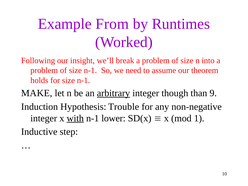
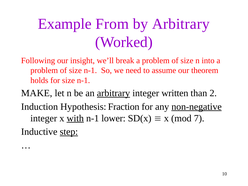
by Runtimes: Runtimes -> Arbitrary (181, 24)
though: though -> written (175, 93)
9: 9 -> 2 (213, 93)
Trouble: Trouble -> Fraction (124, 107)
non-negative underline: none -> present (197, 107)
1: 1 -> 7 (199, 118)
step underline: none -> present (69, 132)
